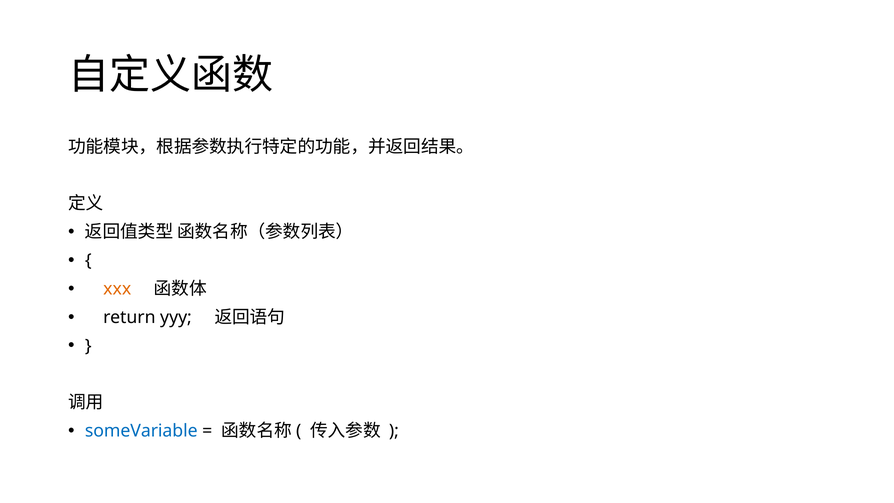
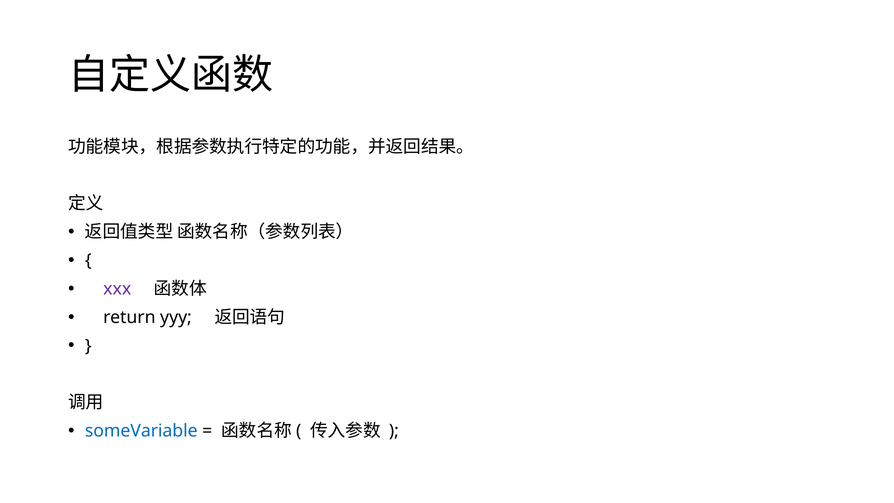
xxx colour: orange -> purple (117, 289)
